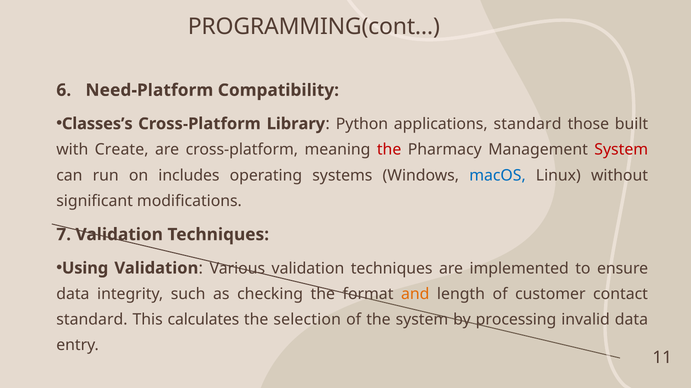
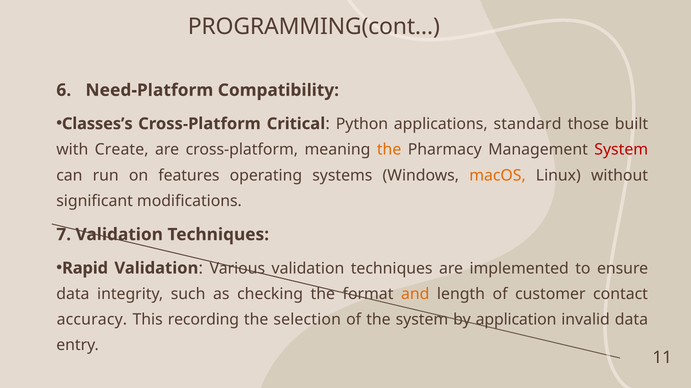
Library: Library -> Critical (296, 124)
the colour: red -> orange (389, 150)
includes: includes -> features (189, 176)
macOS colour: blue -> orange (498, 176)
Using: Using -> Rapid (85, 269)
standard: standard -> accuracy (92, 320)
calculates: calculates -> recording (203, 320)
processing: processing -> application (516, 320)
